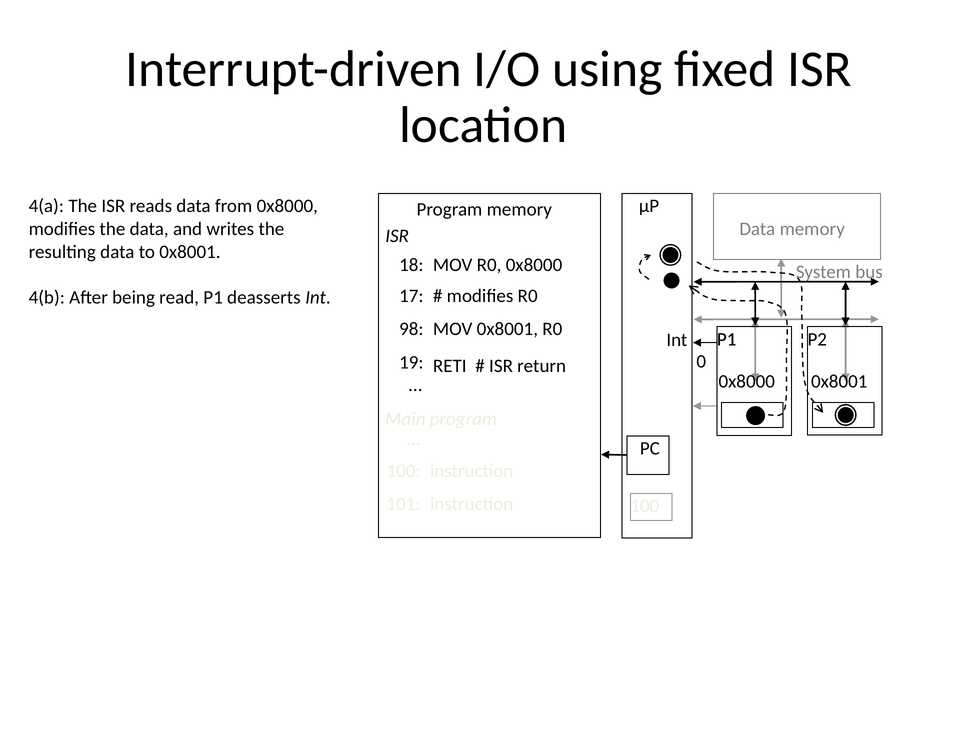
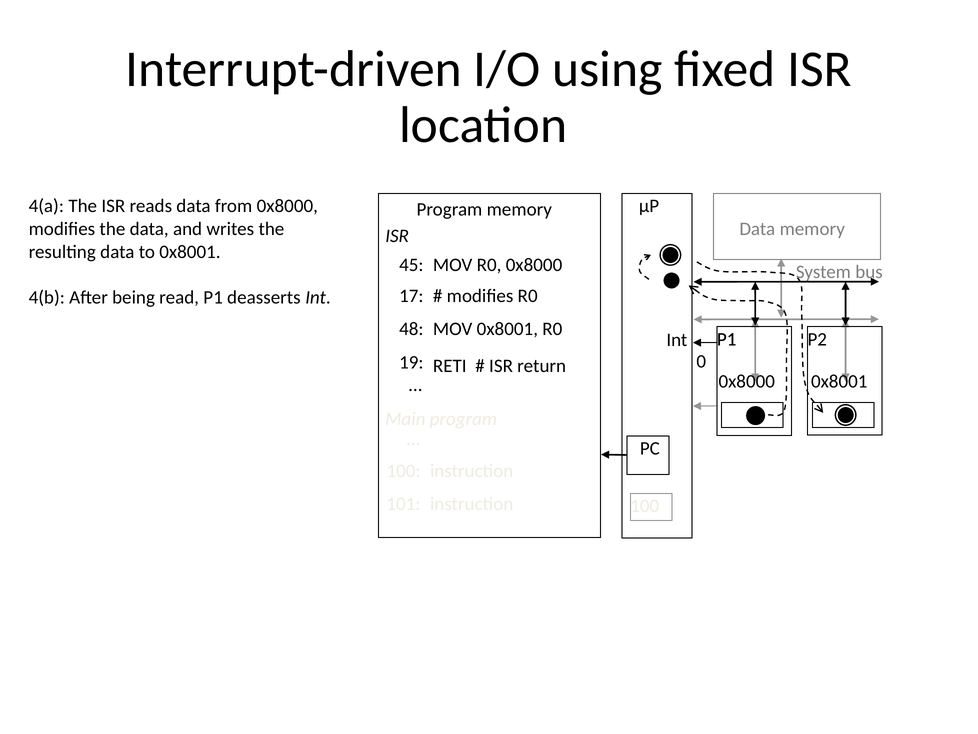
18: 18 -> 45 (411, 265)
98: 98 -> 48 (411, 329)
